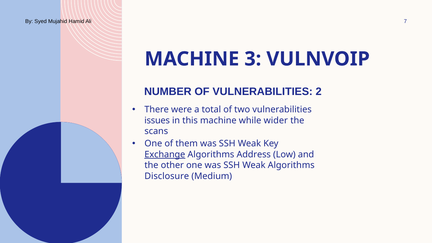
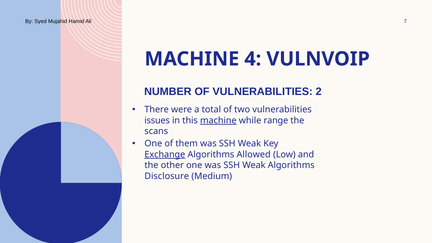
3: 3 -> 4 (253, 59)
machine underline: none -> present (218, 120)
wider: wider -> range (276, 120)
Address: Address -> Allowed (254, 154)
